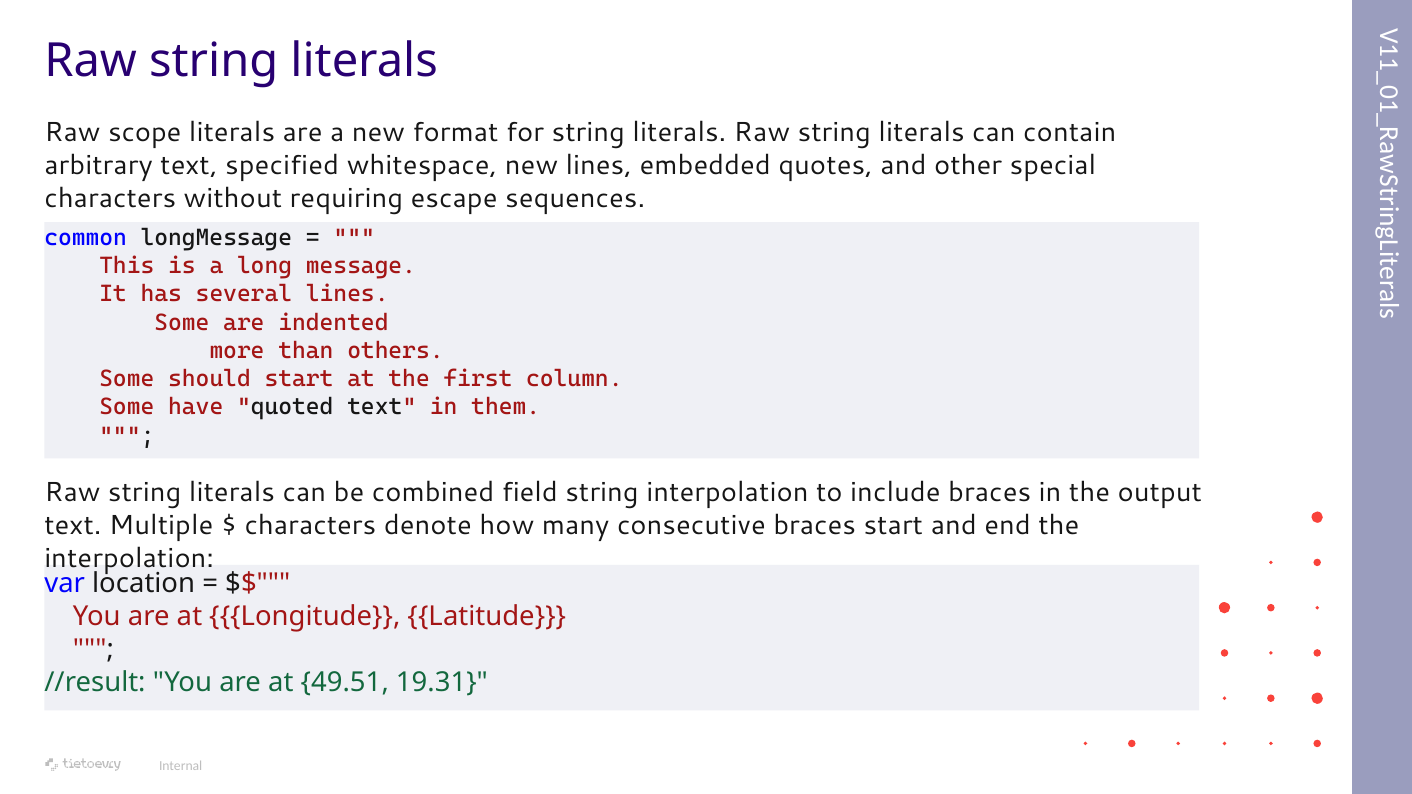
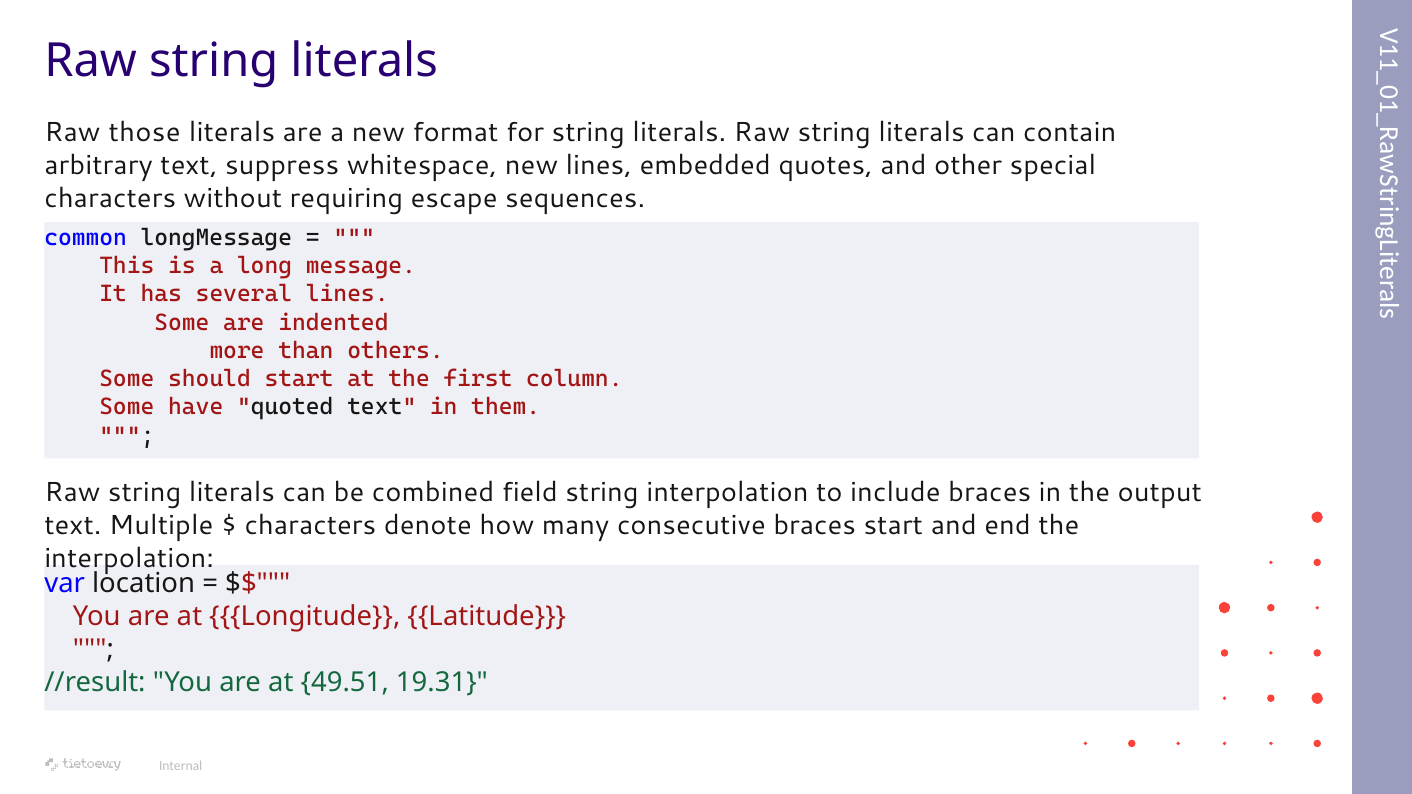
scope: scope -> those (145, 132)
specified: specified -> suppress (282, 165)
